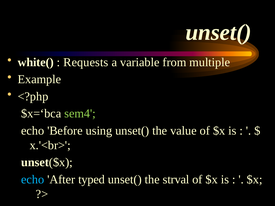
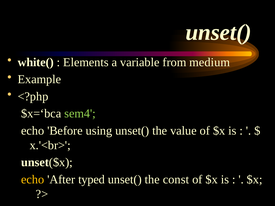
Requests: Requests -> Elements (86, 62)
multiple: multiple -> medium (210, 62)
echo colour: light blue -> yellow (33, 180)
strval: strval -> const (176, 180)
